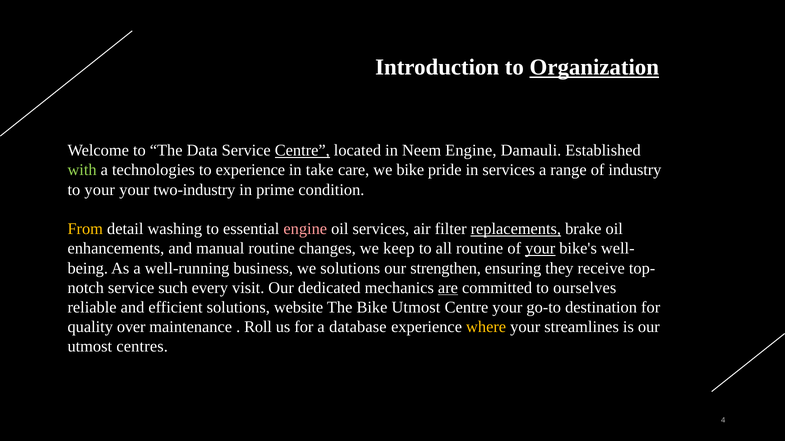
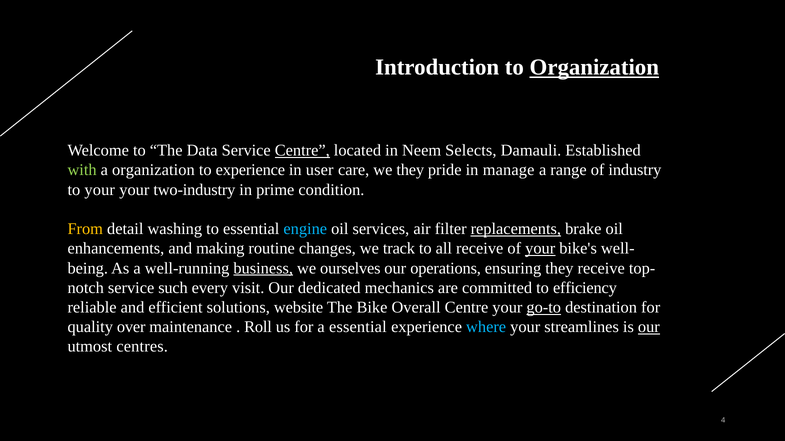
Neem Engine: Engine -> Selects (471, 151)
a technologies: technologies -> organization (153, 170)
take: take -> user (320, 170)
we bike: bike -> they (410, 170)
in services: services -> manage (509, 170)
engine colour: pink -> light blue (305, 229)
manual: manual -> making (220, 249)
keep: keep -> track (399, 249)
all routine: routine -> receive (480, 249)
business underline: none -> present (263, 268)
we solutions: solutions -> ourselves (350, 268)
strengthen: strengthen -> operations (446, 268)
are underline: present -> none (448, 288)
ourselves: ourselves -> efficiency (585, 288)
Bike Utmost: Utmost -> Overall (416, 308)
go-to underline: none -> present (544, 308)
a database: database -> essential (358, 327)
where colour: yellow -> light blue (486, 327)
our underline: none -> present (649, 327)
